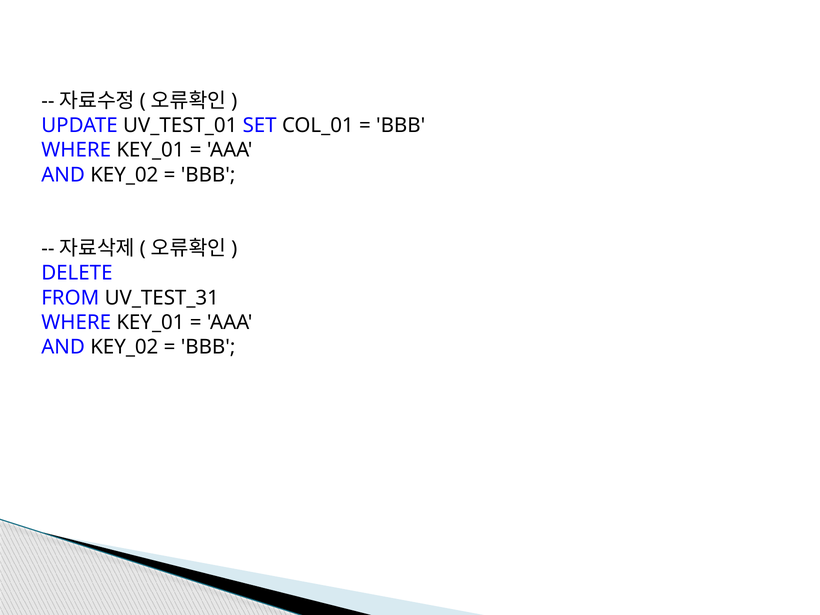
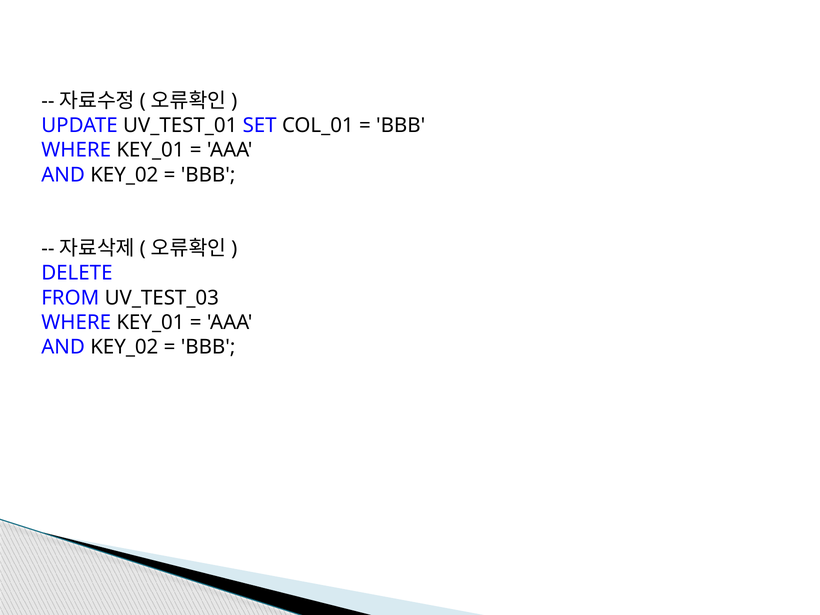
UV_TEST_31: UV_TEST_31 -> UV_TEST_03 (162, 298)
